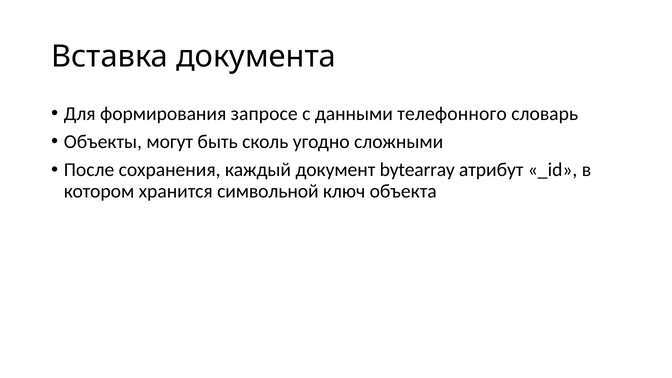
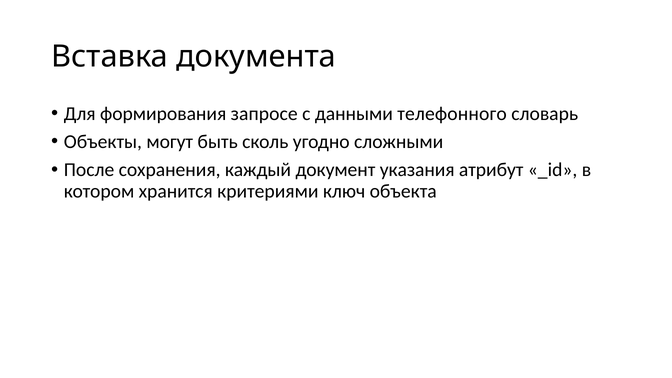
bytearray: bytearray -> указания (417, 170)
символьной: символьной -> критериями (268, 191)
